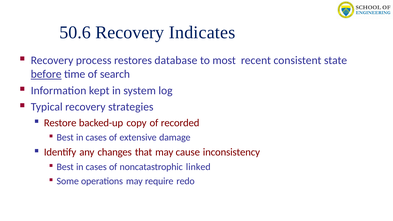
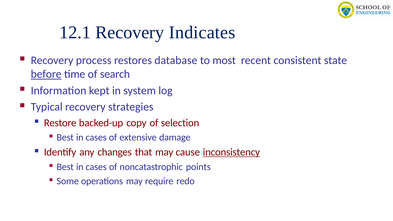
50.6: 50.6 -> 12.1 (75, 32)
recorded: recorded -> selection (180, 123)
inconsistency underline: none -> present (231, 152)
linked: linked -> points (198, 167)
